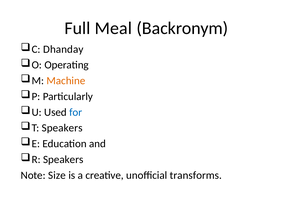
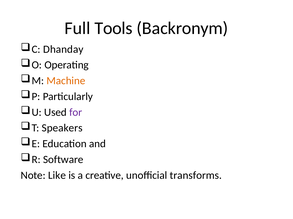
Meal: Meal -> Tools (113, 28)
for colour: blue -> purple (76, 113)
R Speakers: Speakers -> Software (63, 160)
Size: Size -> Like (57, 176)
